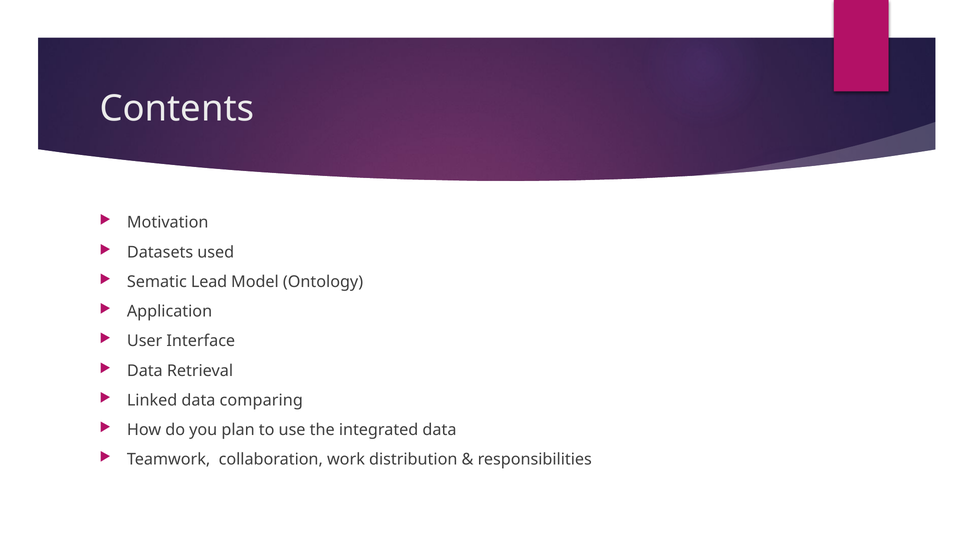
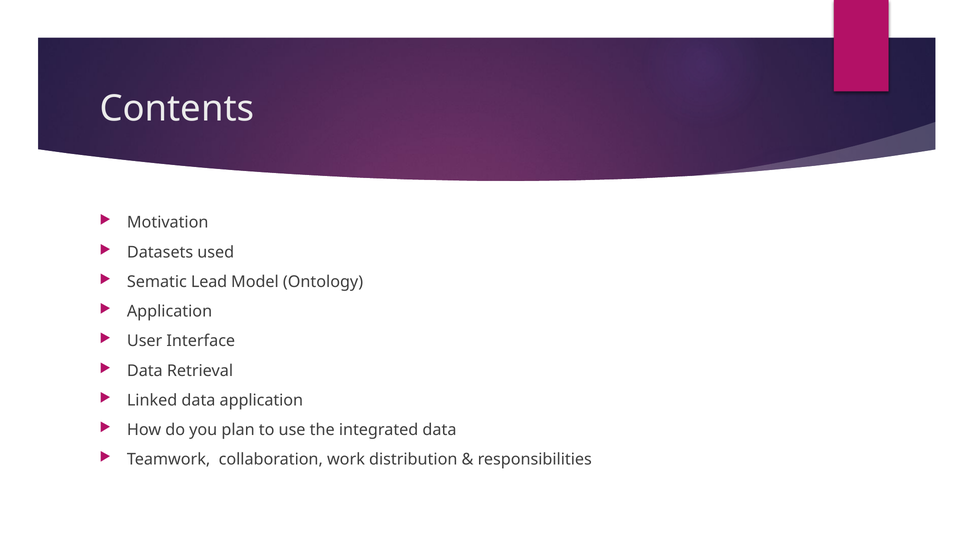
data comparing: comparing -> application (261, 400)
